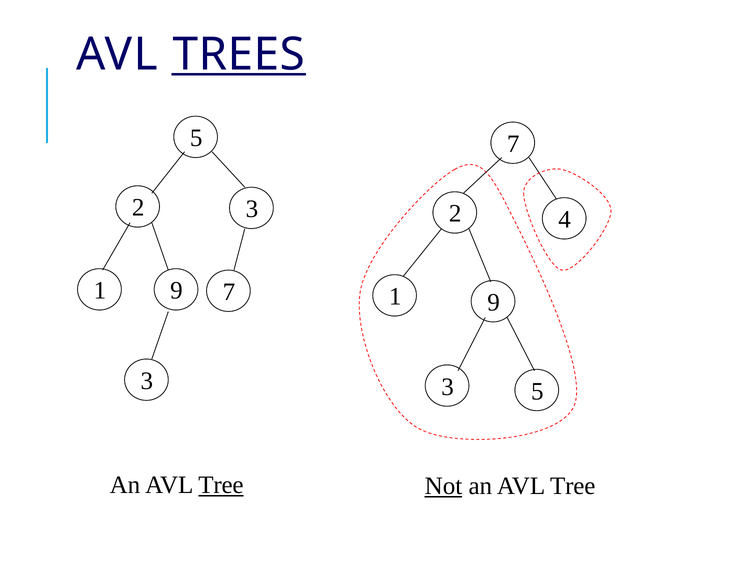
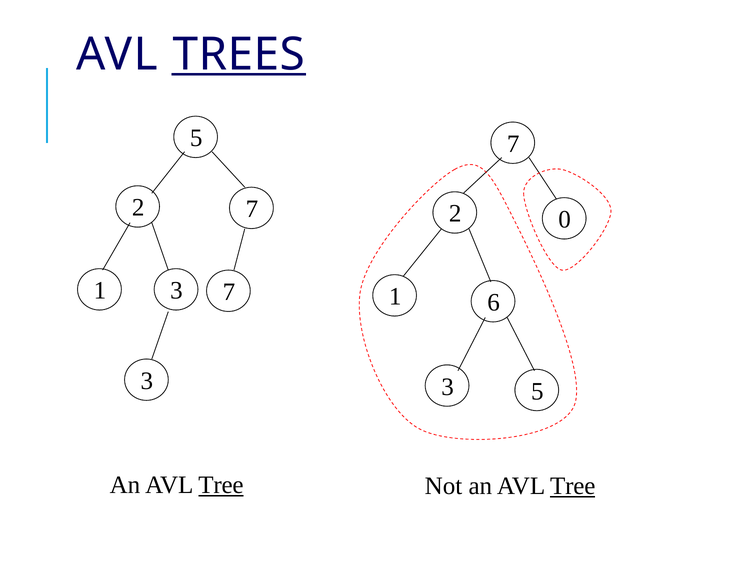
2 3: 3 -> 7 (252, 209)
4: 4 -> 0 (565, 220)
9: 9 -> 3 (176, 291)
9: 9 -> 6 (494, 302)
Not underline: present -> none (443, 486)
Tree underline: none -> present (573, 486)
